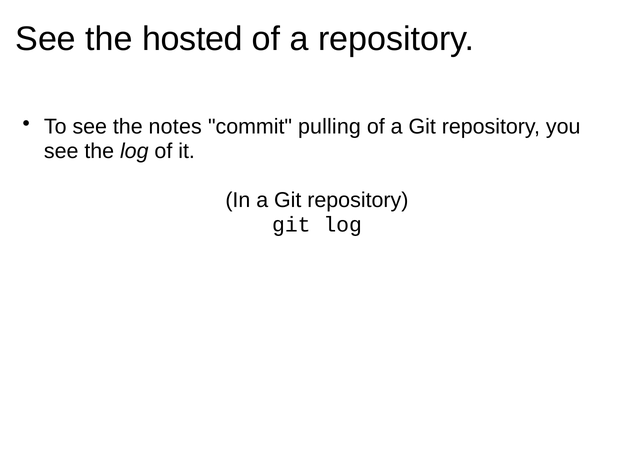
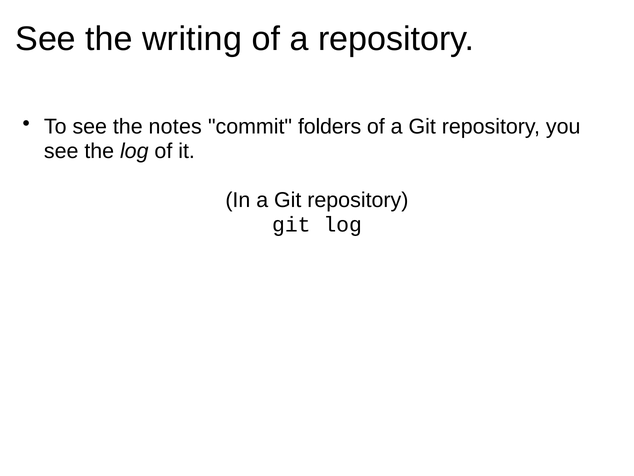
hosted: hosted -> writing (192, 39)
pulling: pulling -> folders (330, 127)
